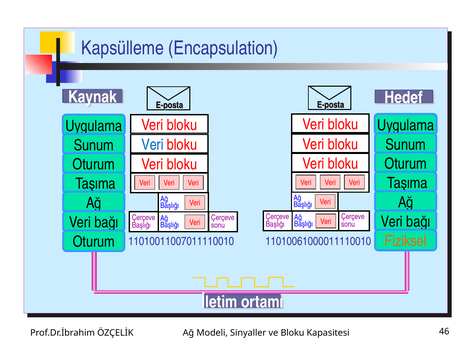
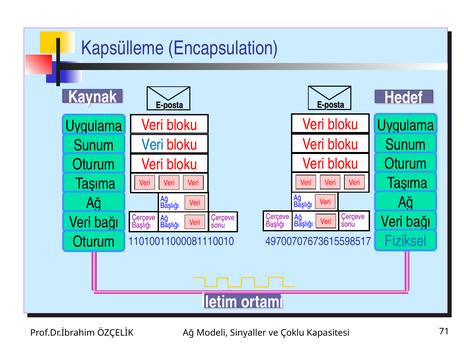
Fiziksel colour: orange -> blue (406, 241)
11010061000011110010: 11010061000011110010 -> 49700707673615598517 (318, 241)
11010011007011110010: 11010011007011110010 -> 11010011000081110010 (181, 241)
ve Bloku: Bloku -> Çoklu (292, 333)
46: 46 -> 71 (444, 331)
